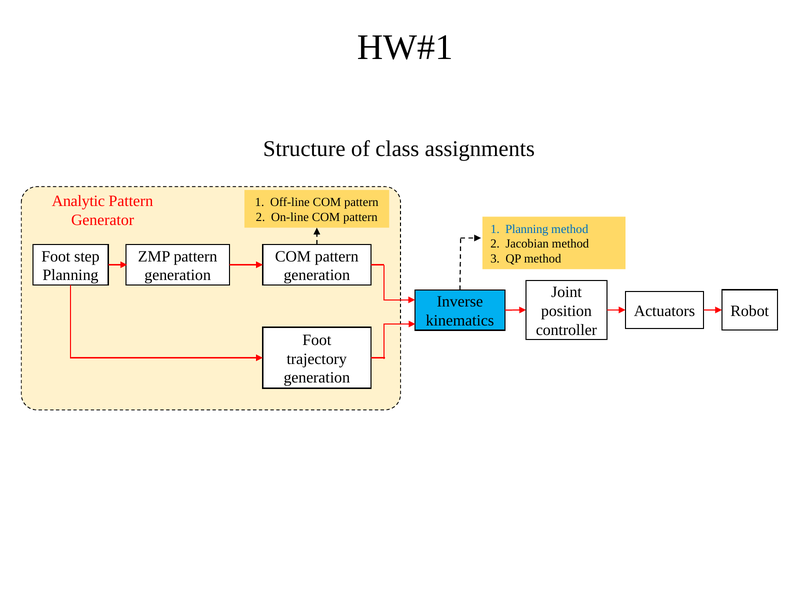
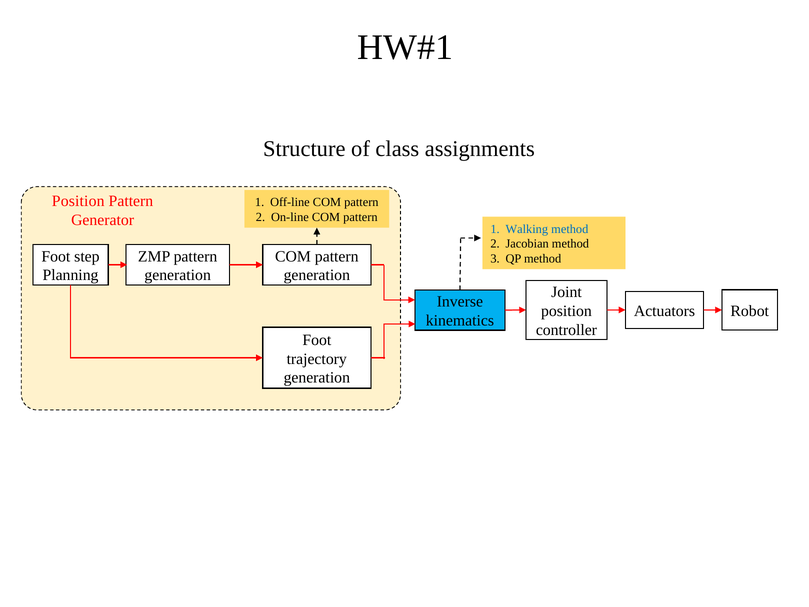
Analytic: Analytic -> Position (78, 201)
1 Planning: Planning -> Walking (527, 229)
